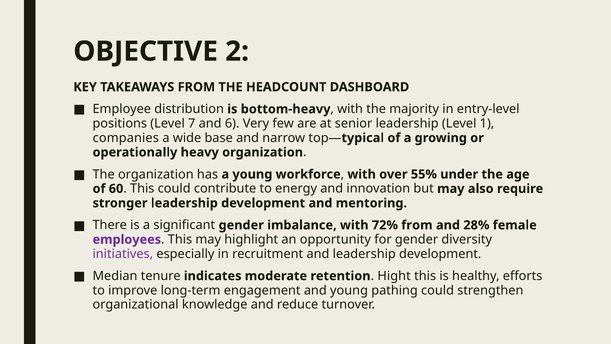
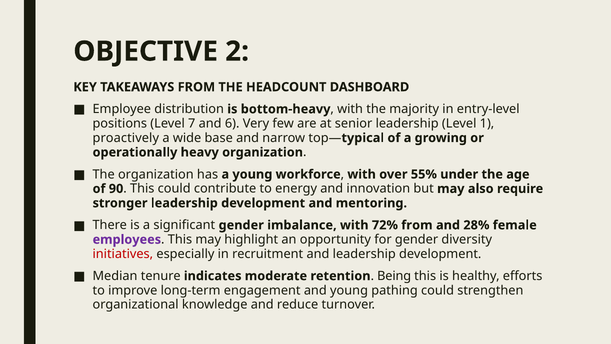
companies: companies -> proactively (126, 138)
60: 60 -> 90 (116, 189)
initiatives colour: purple -> red (123, 254)
Hight: Hight -> Being (394, 276)
